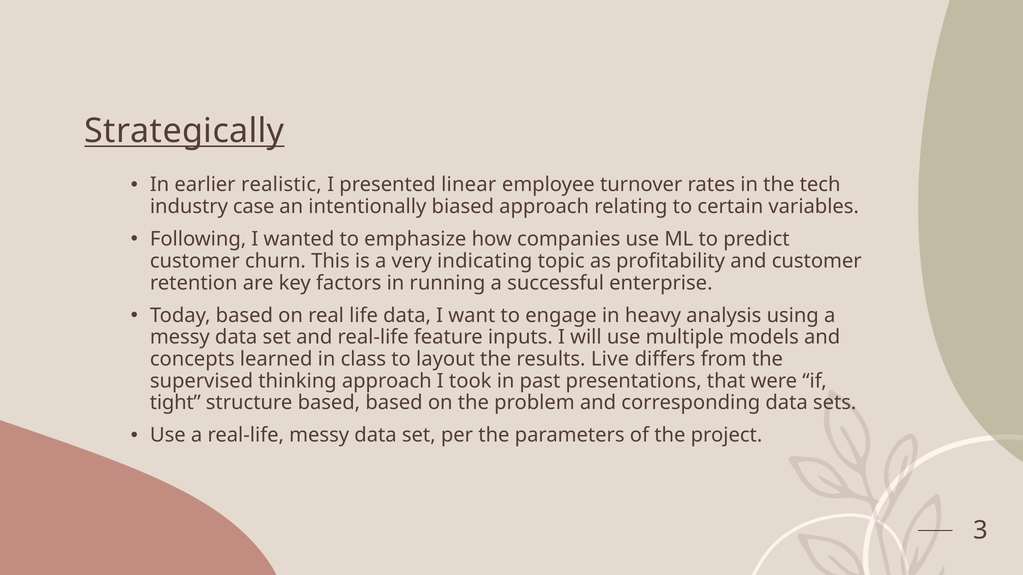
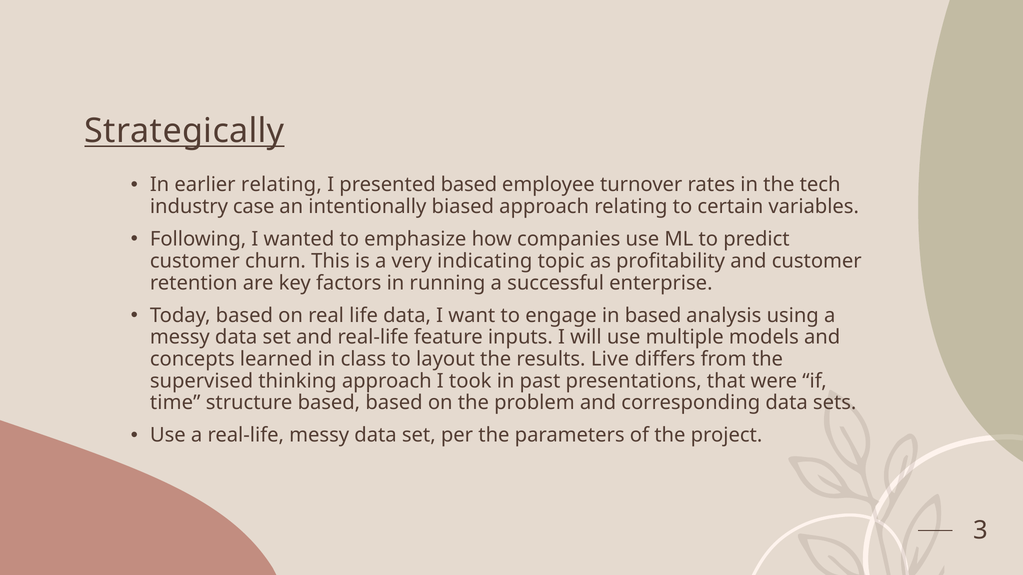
earlier realistic: realistic -> relating (281, 185)
presented linear: linear -> based (469, 185)
in heavy: heavy -> based (653, 316)
tight: tight -> time (175, 403)
